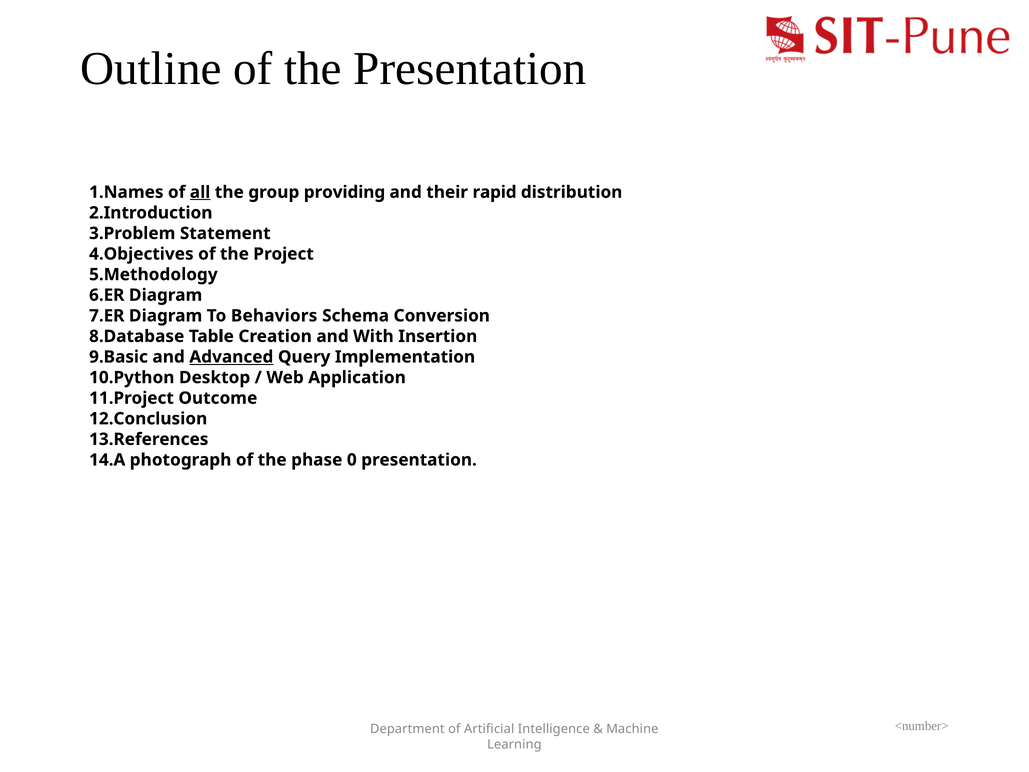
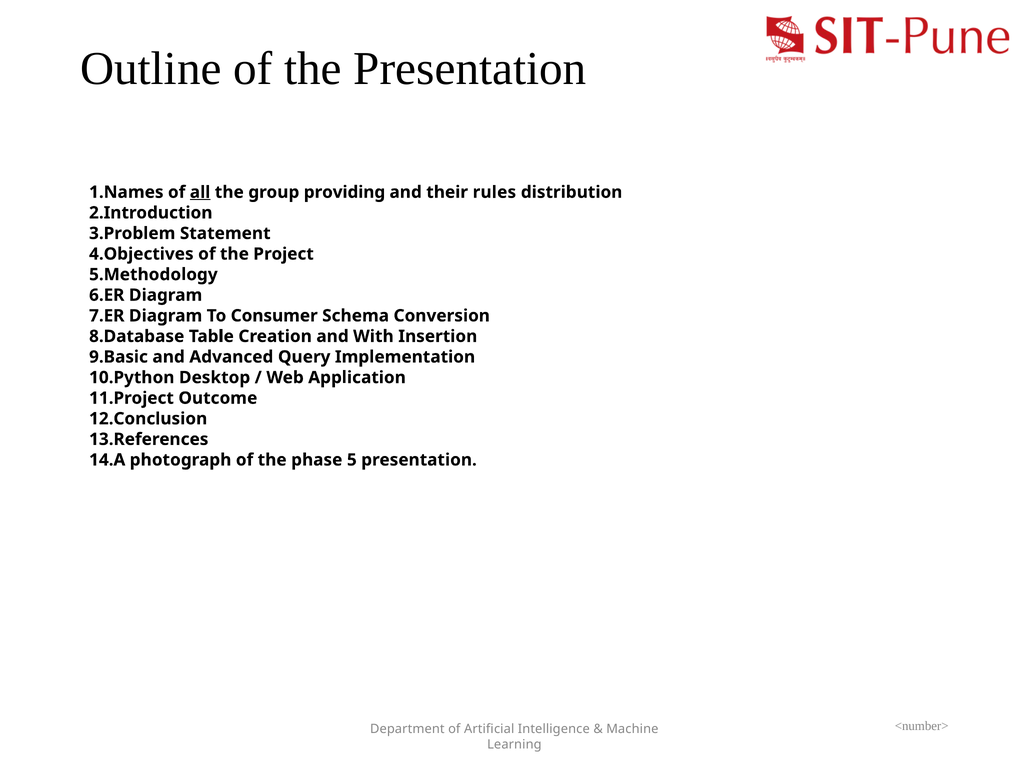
rapid: rapid -> rules (494, 192)
Behaviors: Behaviors -> Consumer (274, 316)
Advanced underline: present -> none (231, 357)
0: 0 -> 5 (352, 460)
